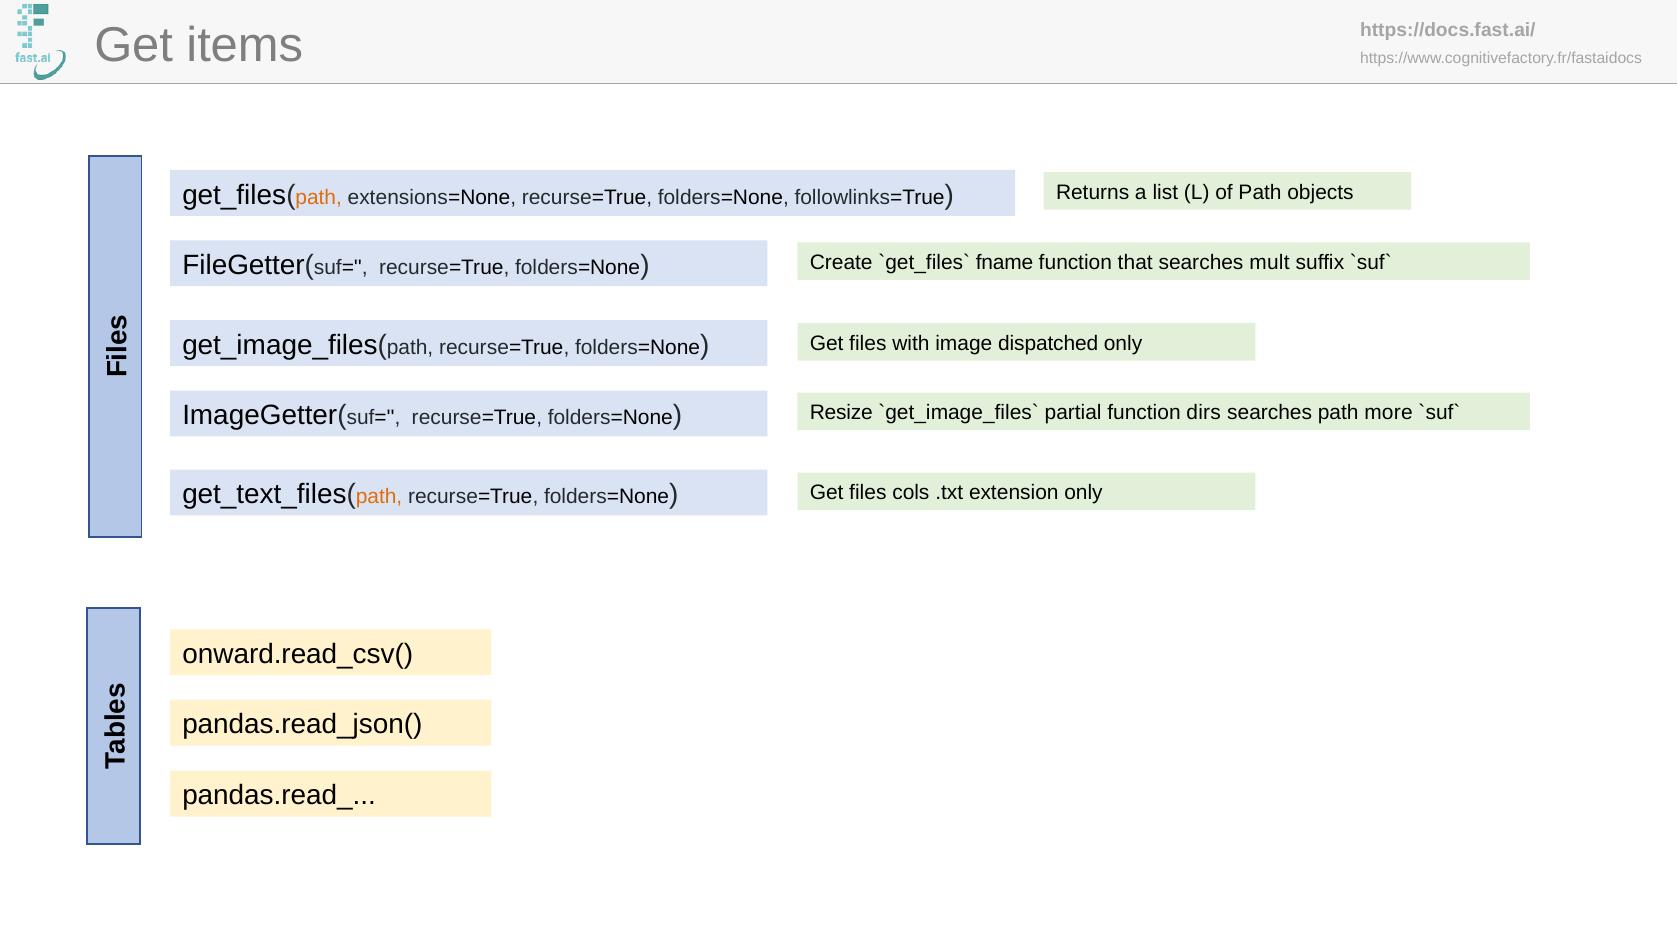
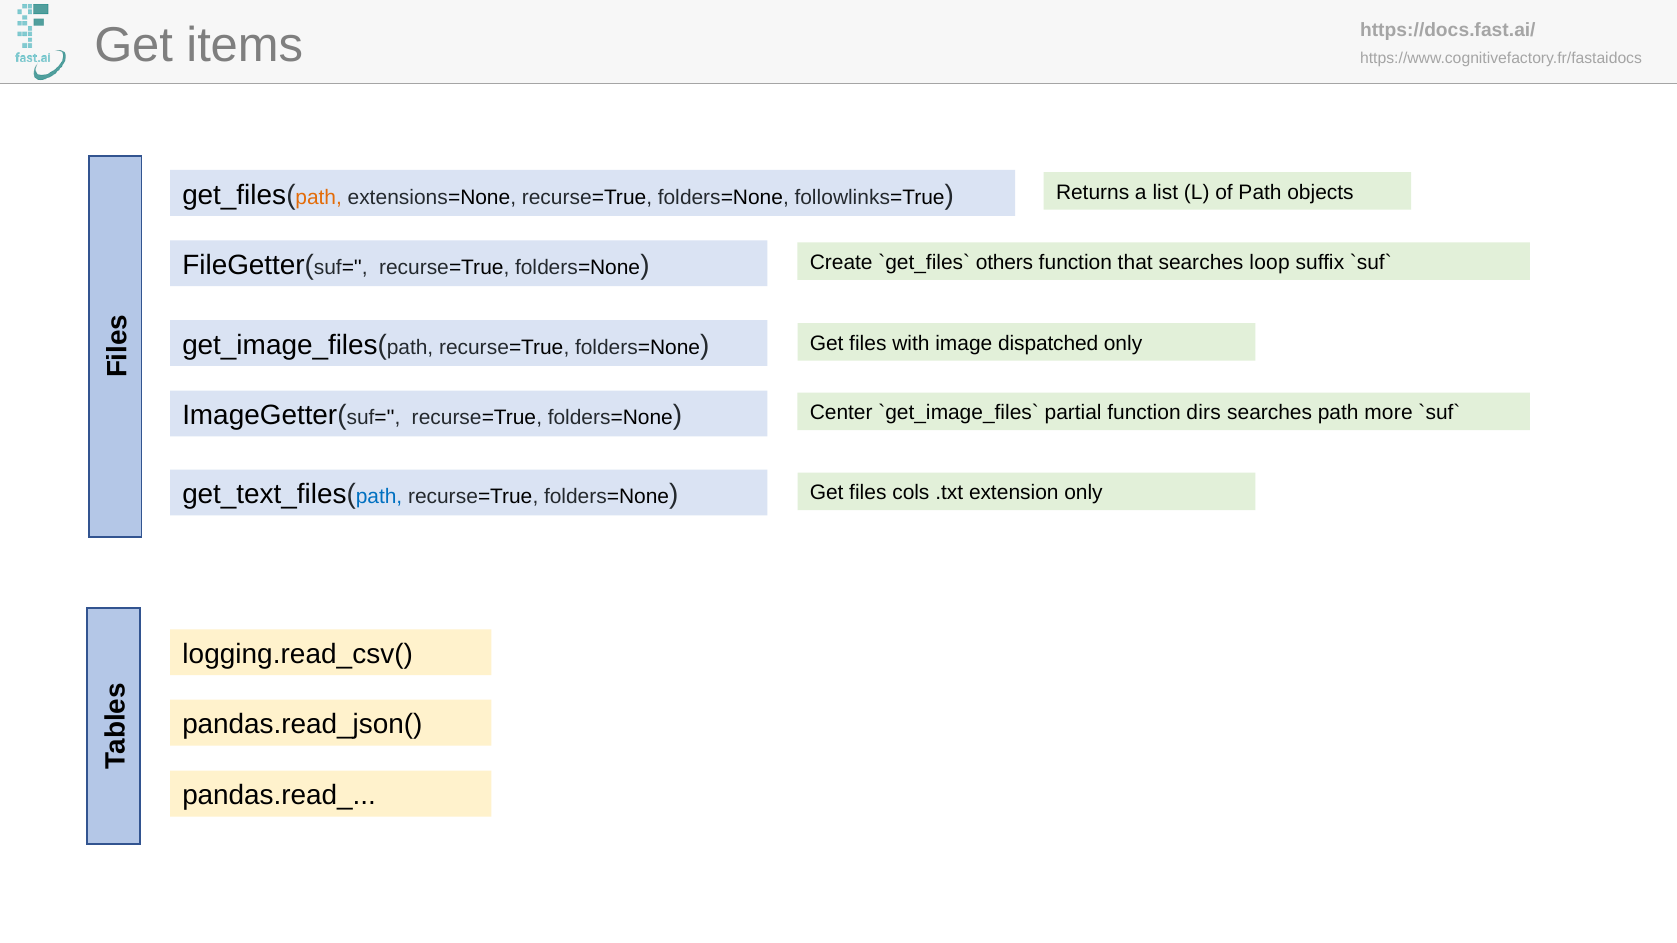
fname: fname -> others (1005, 263)
mult: mult -> loop (1270, 263)
Resize: Resize -> Center (841, 413)
path colour: orange -> blue (379, 497)
onward.read_csv(: onward.read_csv( -> logging.read_csv( (298, 654)
